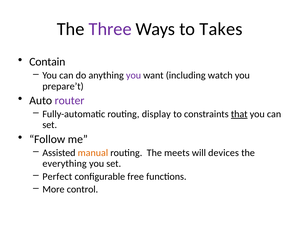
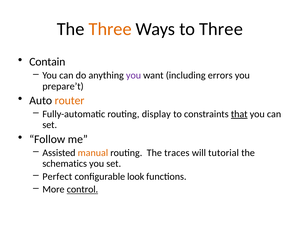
Three colour: purple -> orange (110, 29)
to Takes: Takes -> Three (221, 29)
watch: watch -> errors (220, 75)
router colour: purple -> orange (70, 101)
meets: meets -> traces (177, 153)
devices: devices -> tutorial (224, 153)
everything: everything -> schematics (65, 164)
free: free -> look (136, 176)
control underline: none -> present (82, 189)
